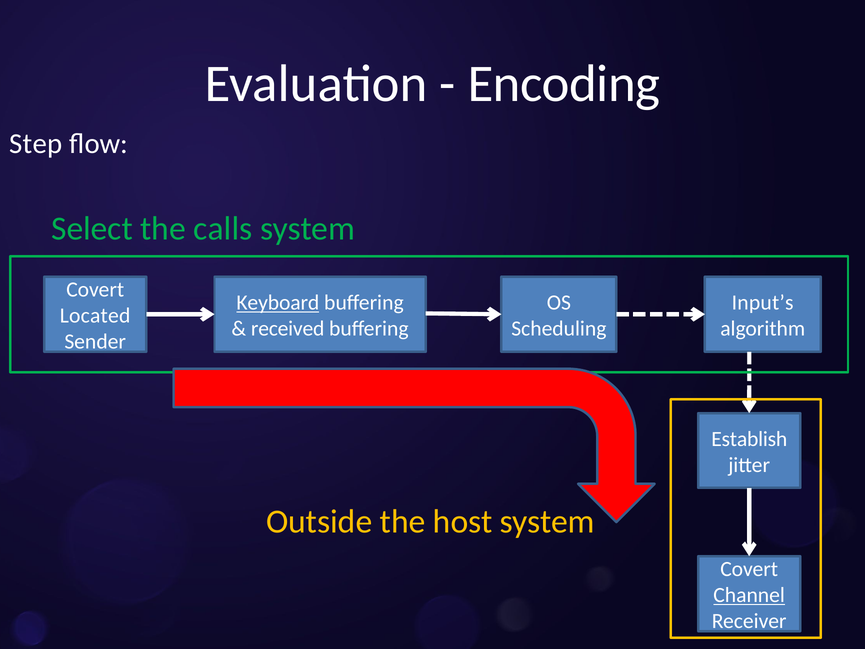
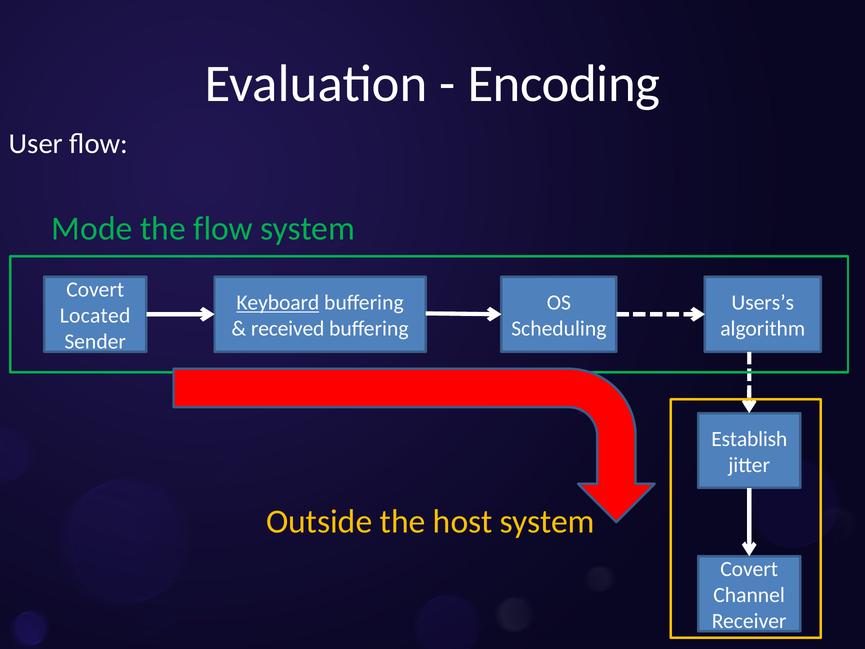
Step: Step -> User (36, 144)
Select: Select -> Mode (92, 229)
the calls: calls -> flow (223, 229)
Input’s: Input’s -> Users’s (763, 303)
Channel underline: present -> none (749, 595)
